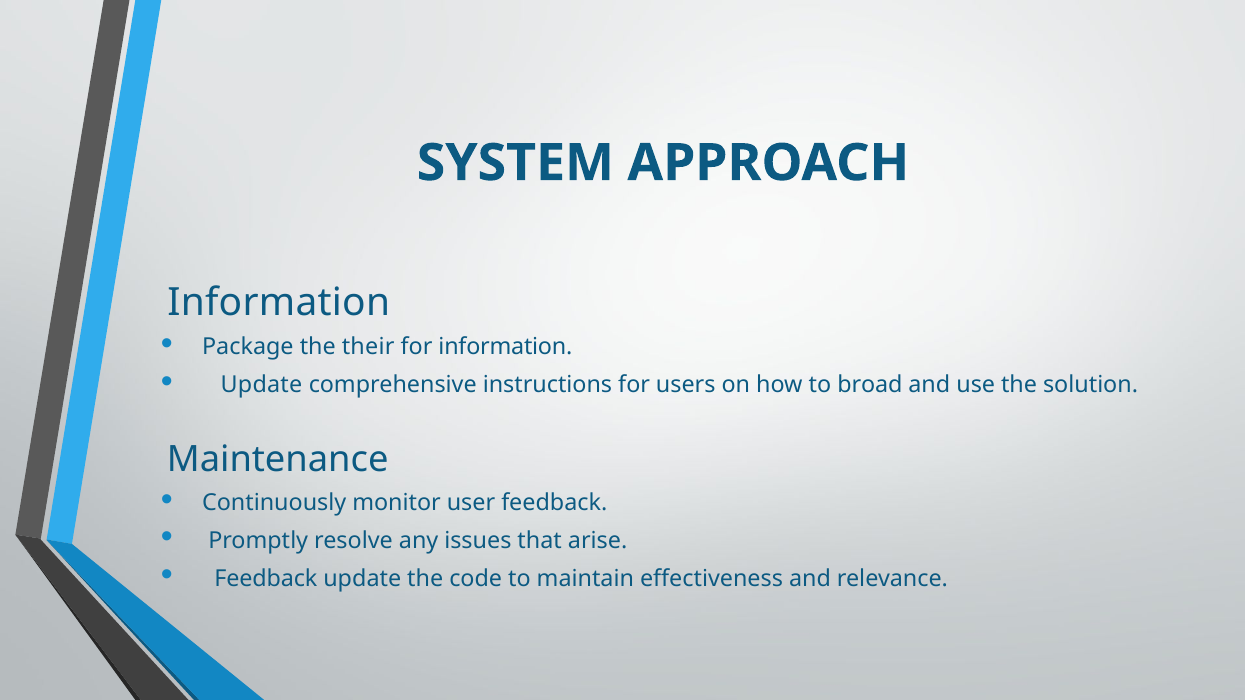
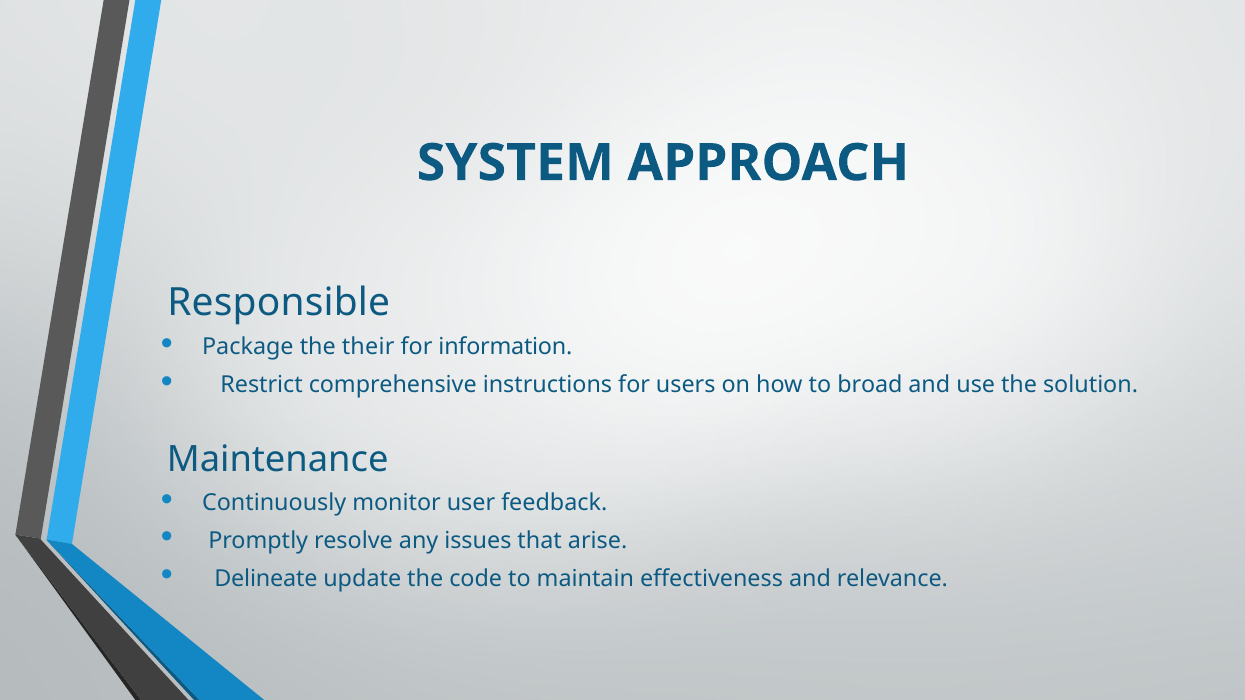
Information: Information -> Responsible (279, 303)
Update: Update -> Restrict (262, 385)
Feedback: Feedback -> Delineate (266, 579)
